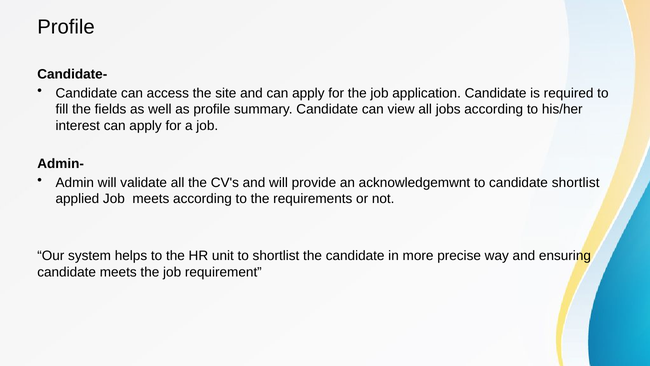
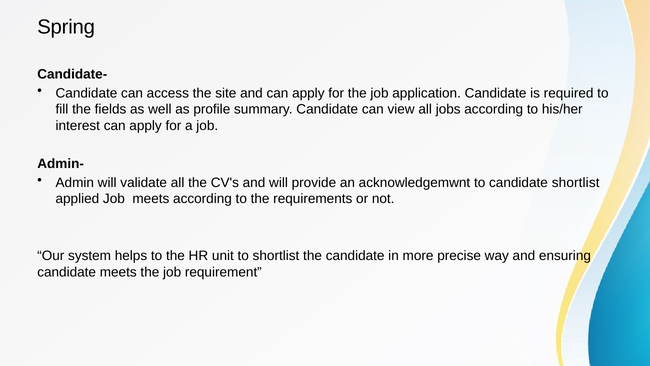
Profile: Profile -> Spring (66, 27)
